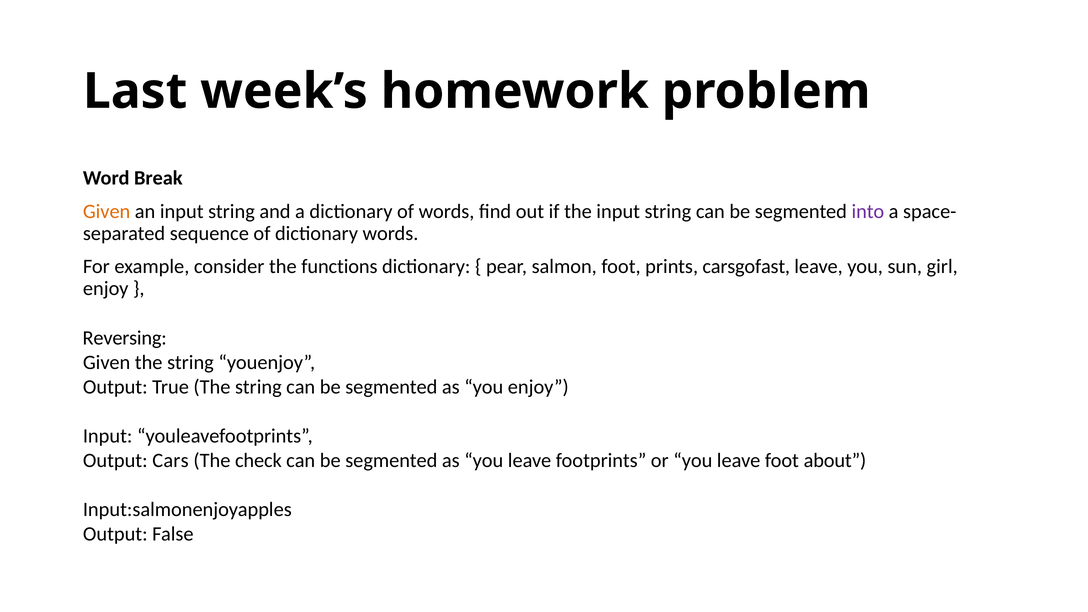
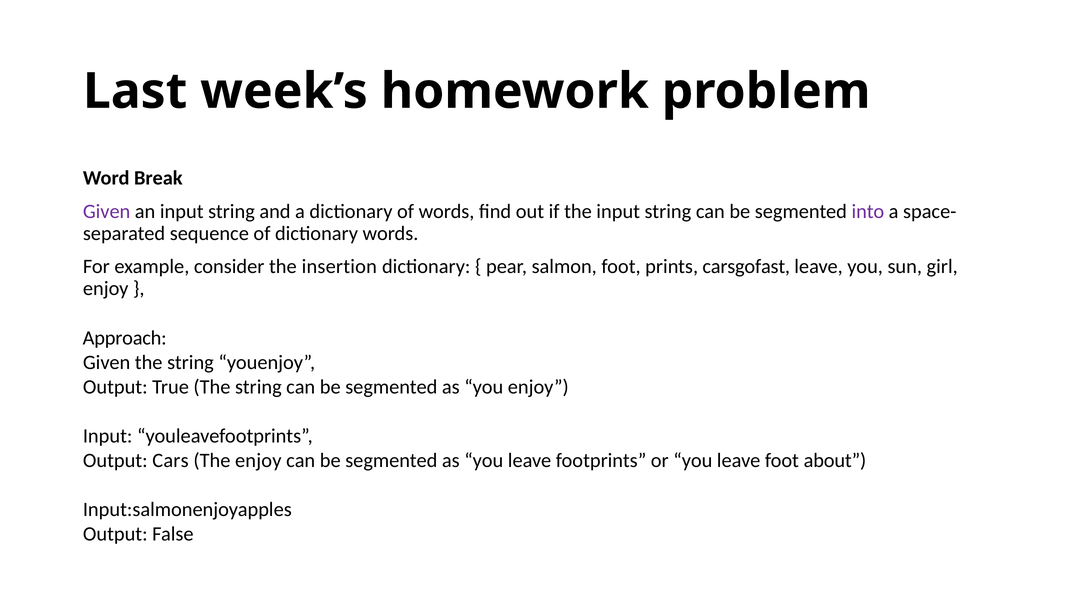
Given colour: orange -> purple (107, 211)
functions: functions -> insertion (339, 267)
Reversing: Reversing -> Approach (125, 338)
The check: check -> enjoy (258, 460)
